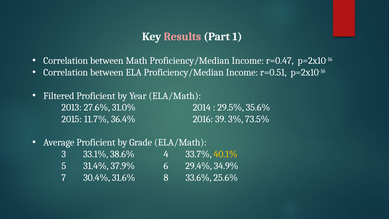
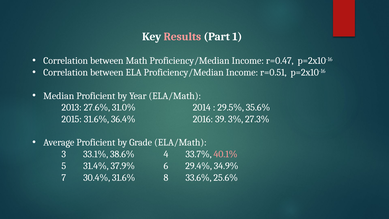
Filtered: Filtered -> Median (59, 96)
2015 11.7%: 11.7% -> 31.6% (96, 119)
73.5%: 73.5% -> 27.3% (257, 119)
40.1% colour: yellow -> pink (226, 154)
